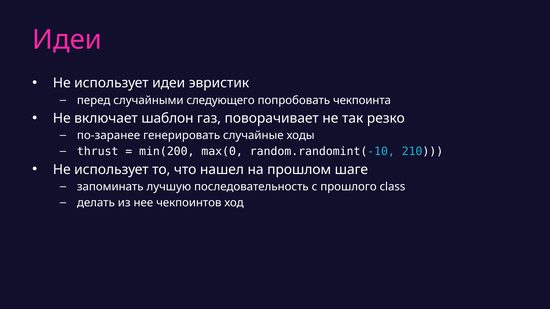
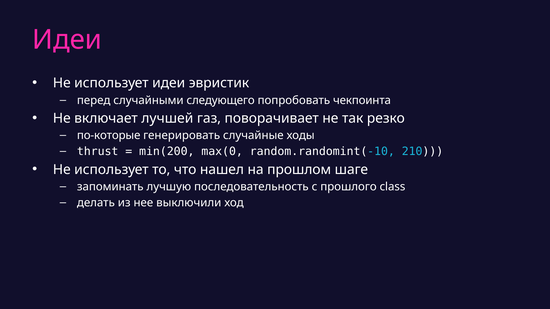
шаблон: шаблон -> лучшей (167, 118)
по-заранее: по-заранее -> по-которые (109, 136)
чекпоинтов: чекпоинтов -> выключили (189, 203)
